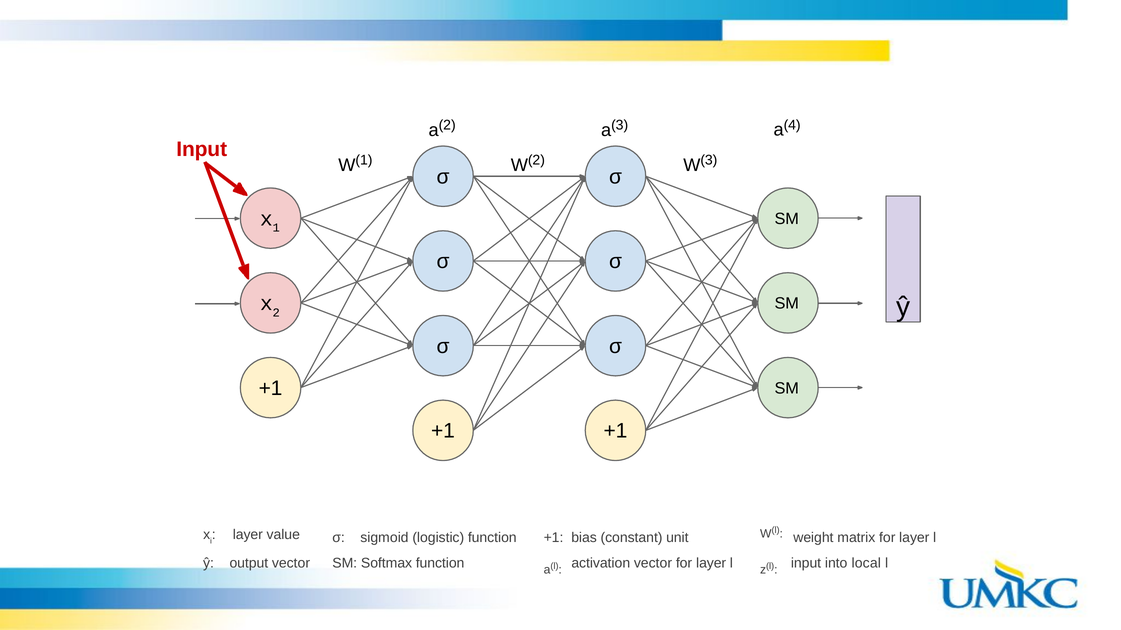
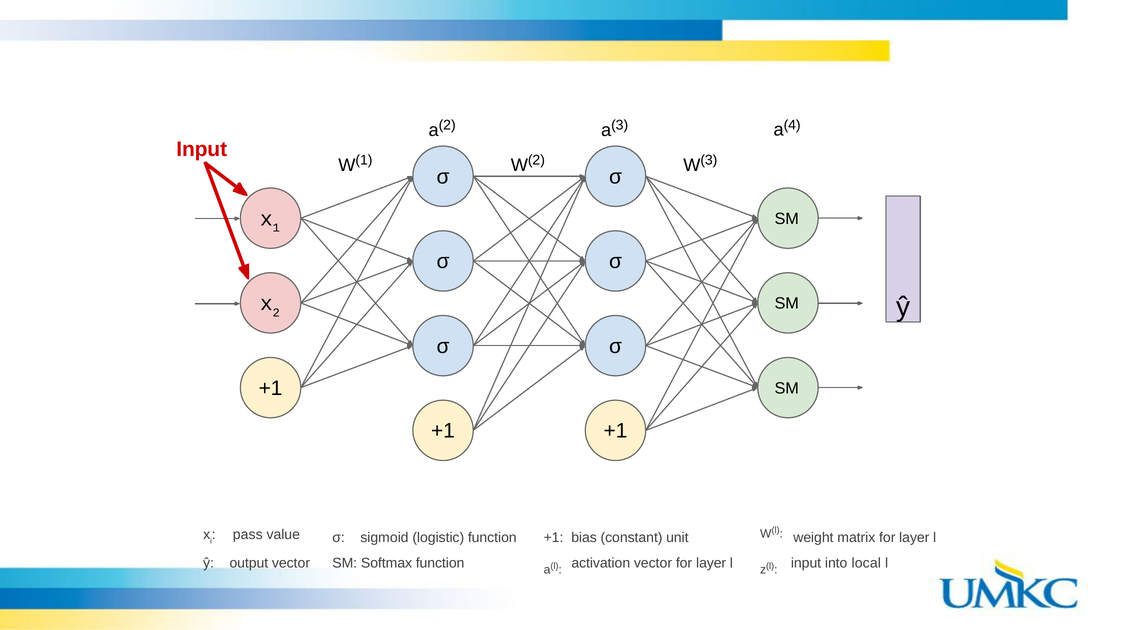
layer: layer -> pass (248, 535)
